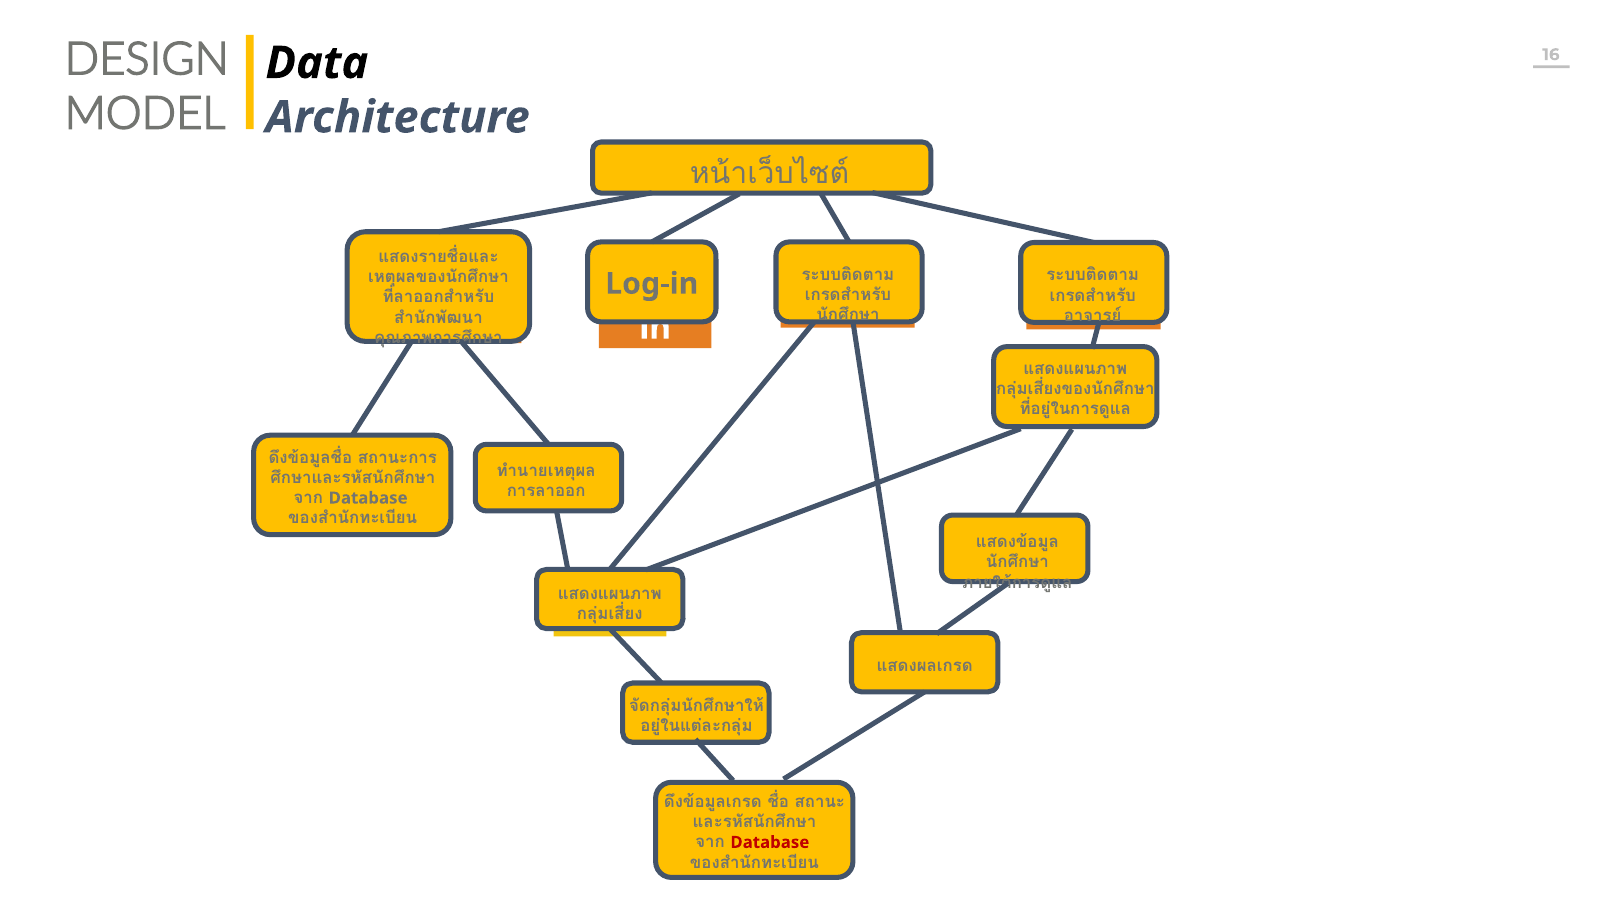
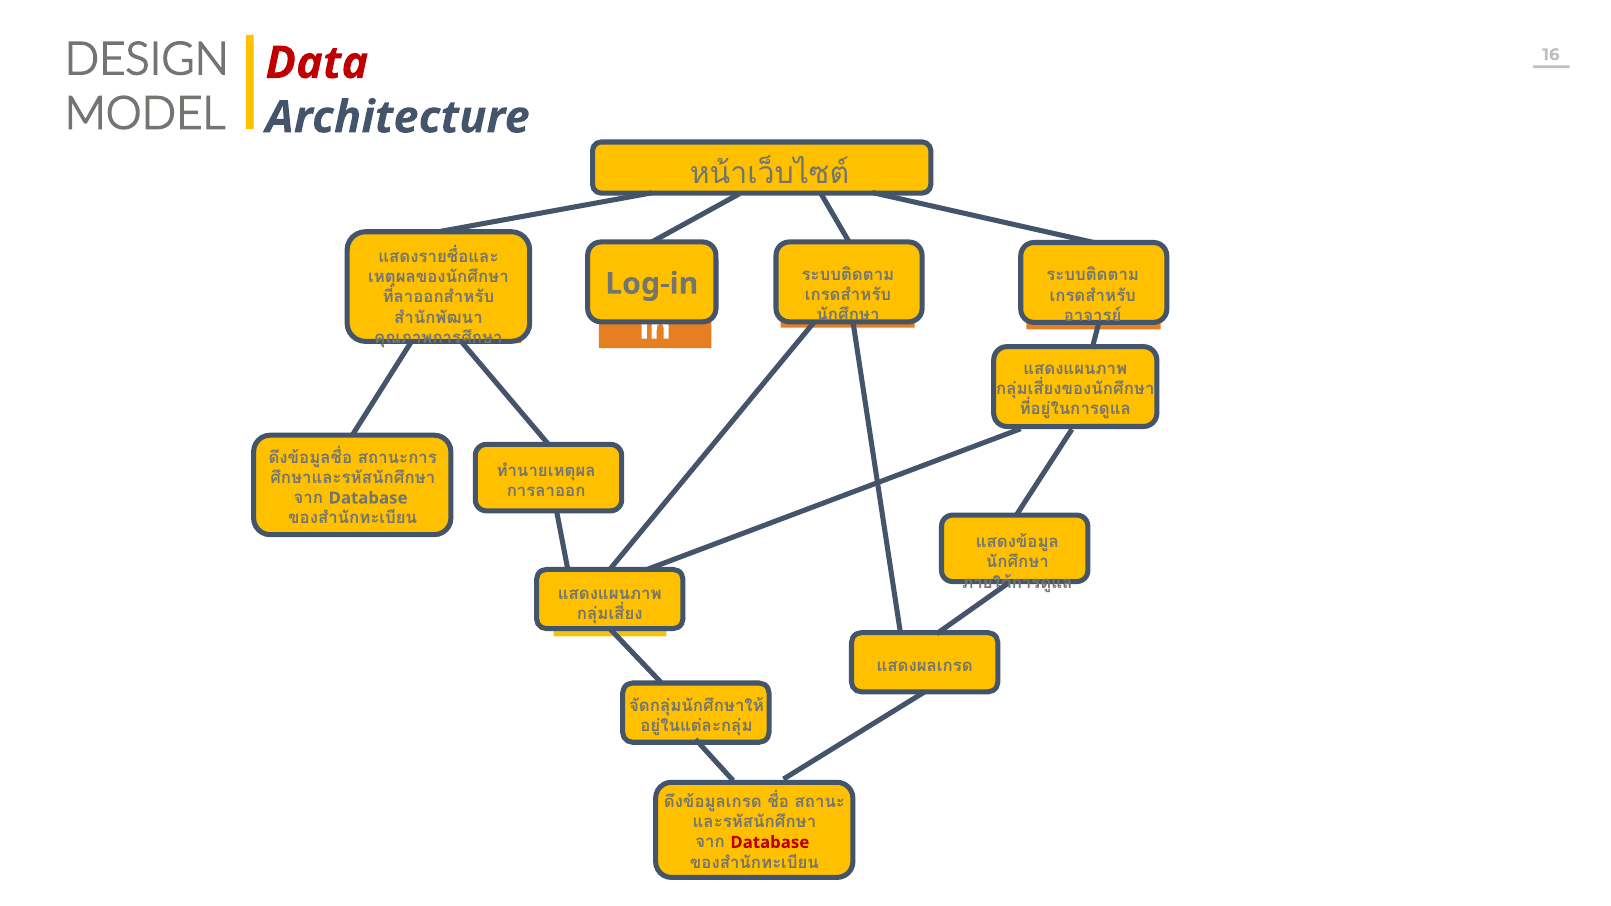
Data colour: black -> red (317, 63)
